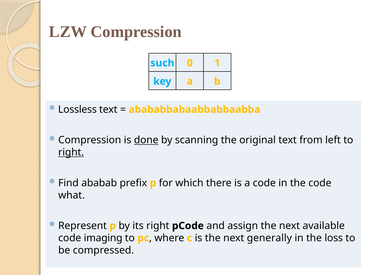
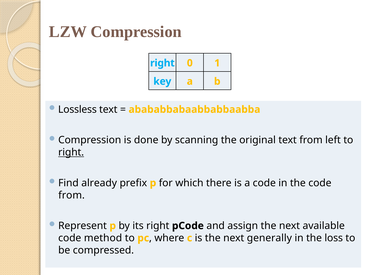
such: such -> right (162, 63)
done underline: present -> none (146, 140)
ababab: ababab -> already (99, 183)
what: what -> from (72, 195)
imaging: imaging -> method (103, 238)
